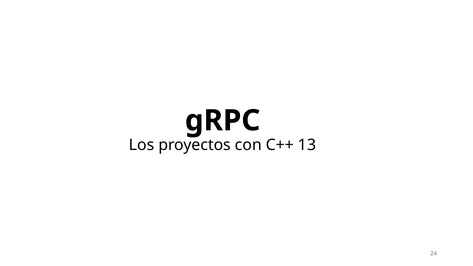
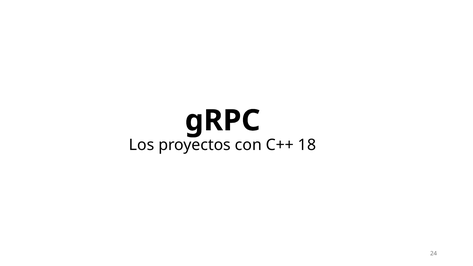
13: 13 -> 18 (307, 145)
